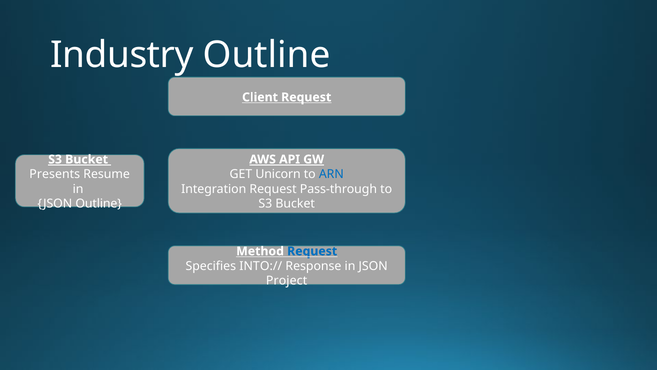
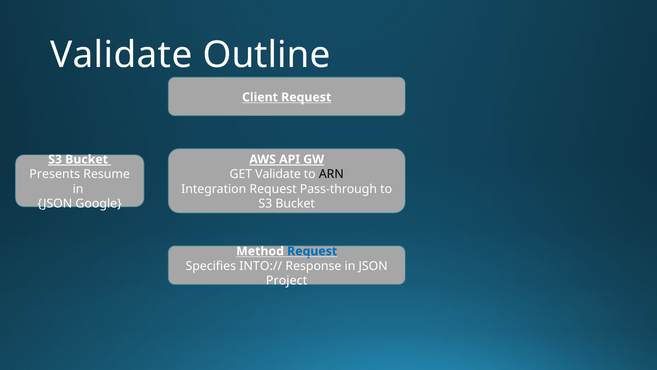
Industry: Industry -> Validate (121, 55)
GET Unicorn: Unicorn -> Validate (278, 174)
ARN colour: blue -> black (331, 174)
JSON Outline: Outline -> Google (99, 204)
